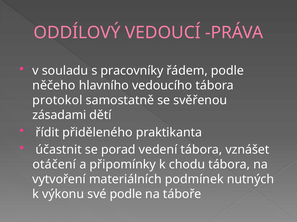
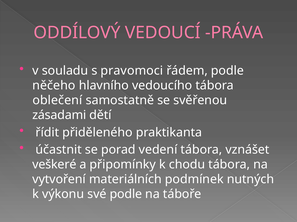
pracovníky: pracovníky -> pravomoci (132, 71)
protokol: protokol -> oblečení (57, 101)
otáčení: otáčení -> veškeré (54, 165)
